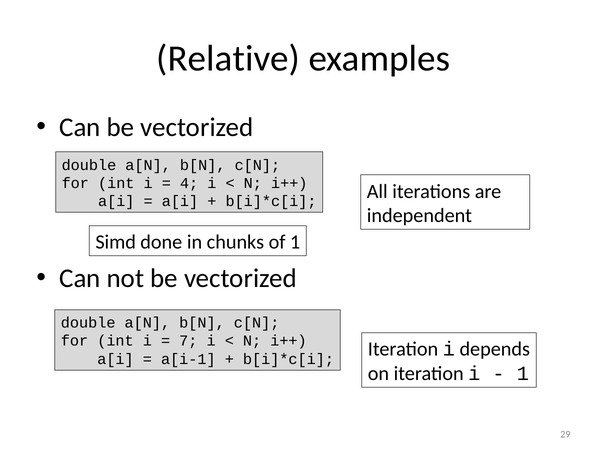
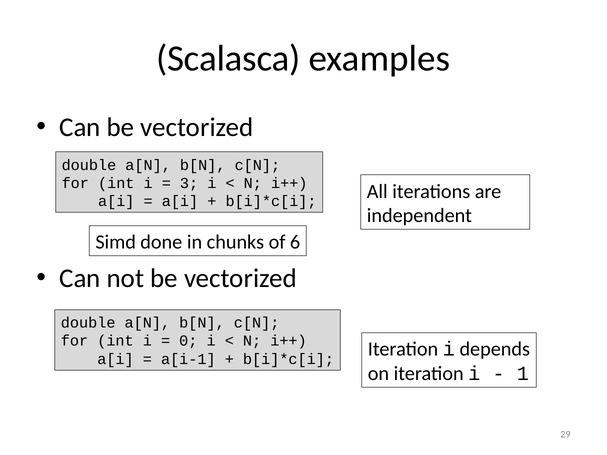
Relative: Relative -> Scalasca (228, 59)
4: 4 -> 3 (189, 183)
of 1: 1 -> 6 (295, 242)
7: 7 -> 0 (188, 341)
